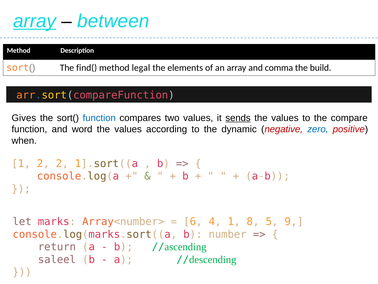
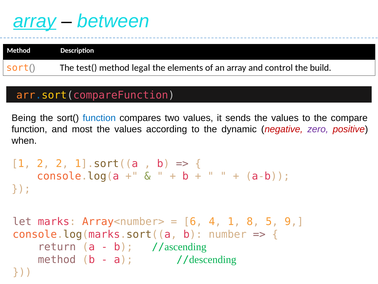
find(: find( -> test( (87, 68)
comma: comma -> control (279, 68)
Gives: Gives -> Being (24, 118)
sends underline: present -> none (238, 118)
word: word -> most (82, 129)
zero colour: blue -> purple (318, 129)
saleel: saleel -> method (57, 259)
